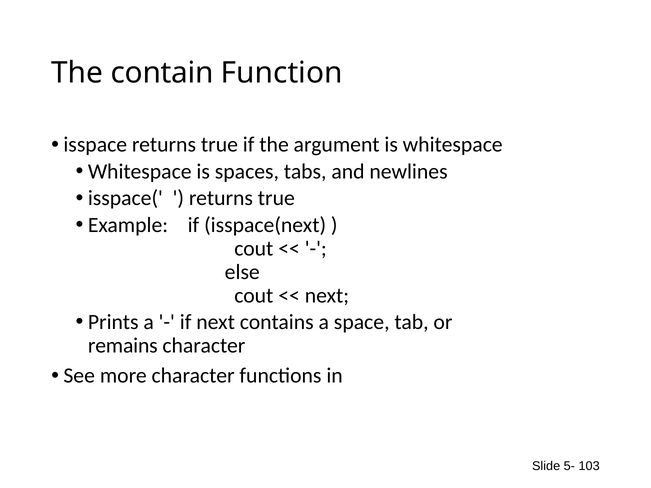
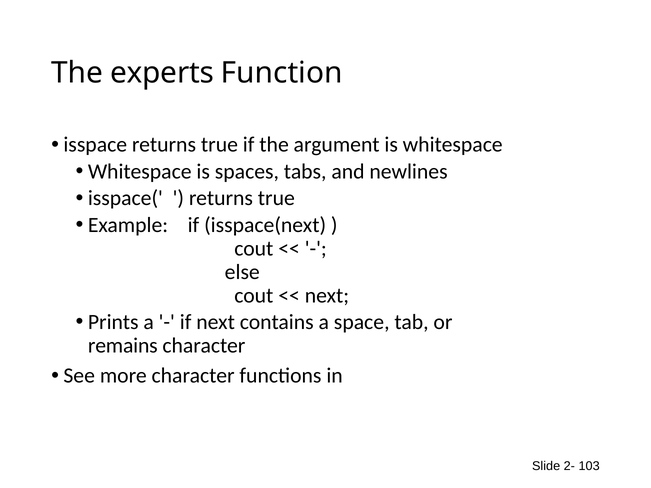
contain: contain -> experts (162, 73)
5-: 5- -> 2- (569, 466)
